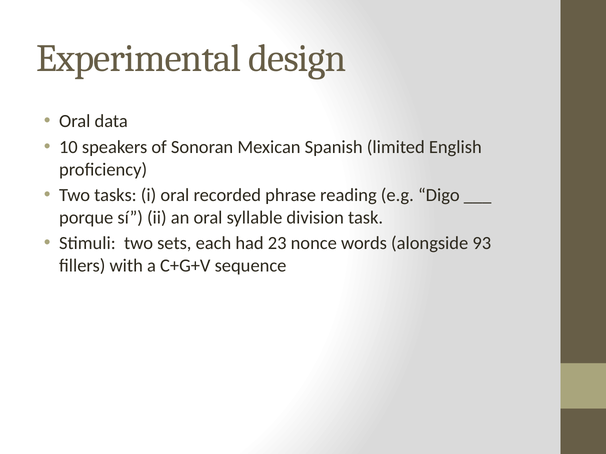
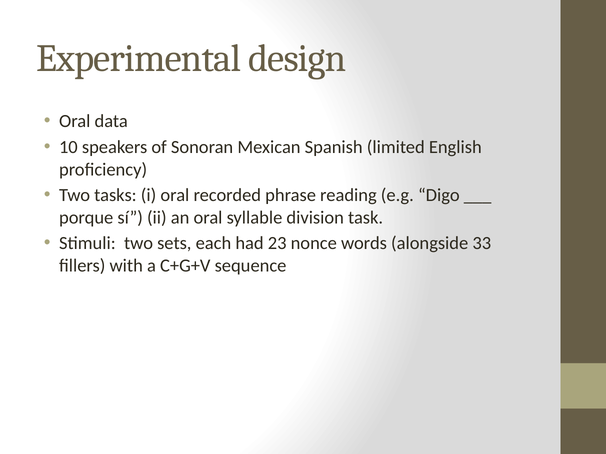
93: 93 -> 33 (482, 244)
